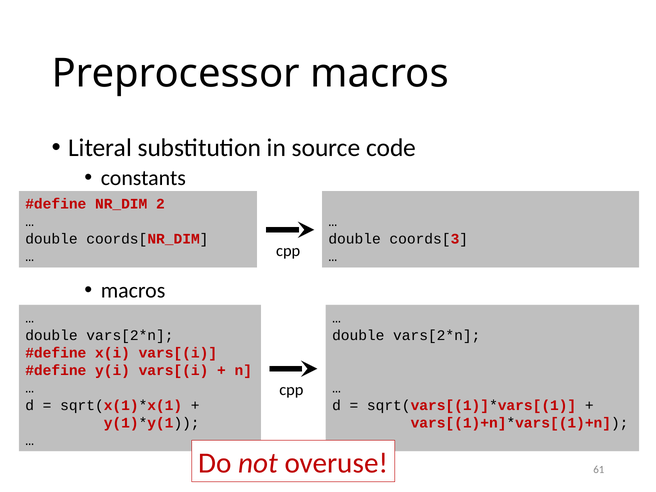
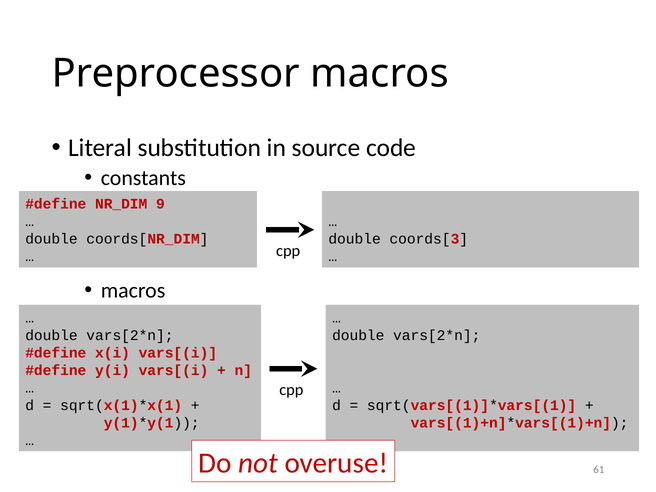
2: 2 -> 9 (160, 204)
